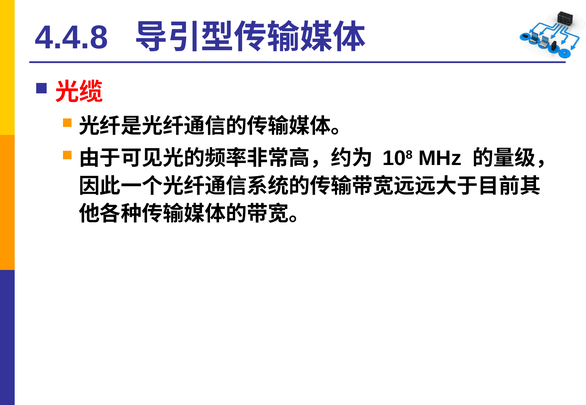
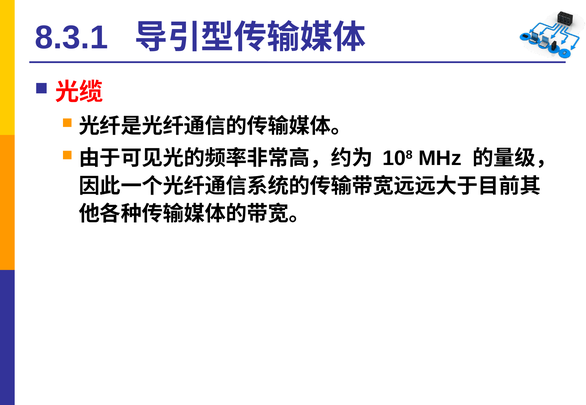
4.4.8: 4.4.8 -> 8.3.1 (71, 38)
